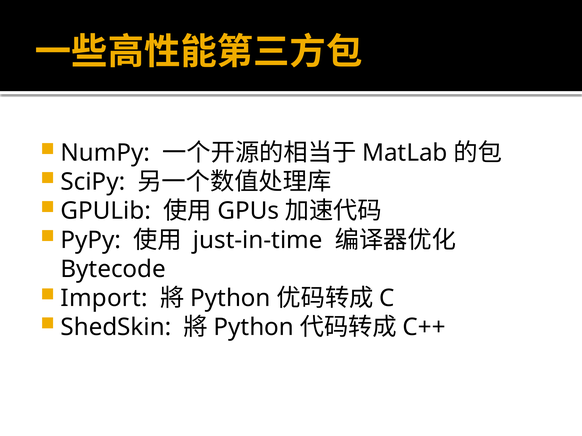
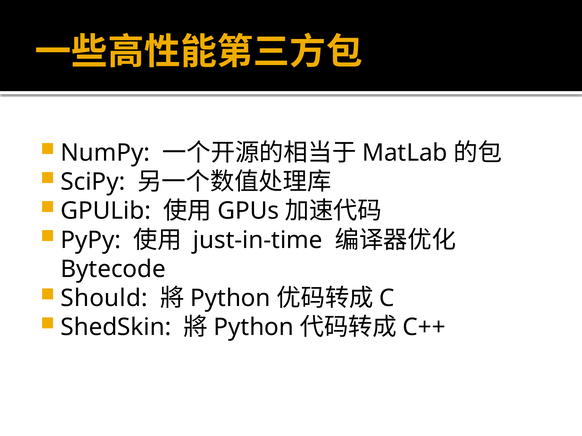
Import: Import -> Should (104, 299)
